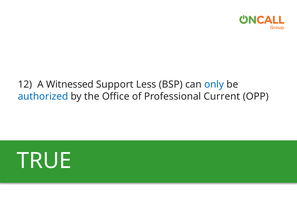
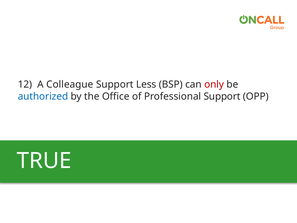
Witnessed: Witnessed -> Colleague (70, 84)
only colour: blue -> red (214, 84)
Professional Current: Current -> Support (222, 96)
